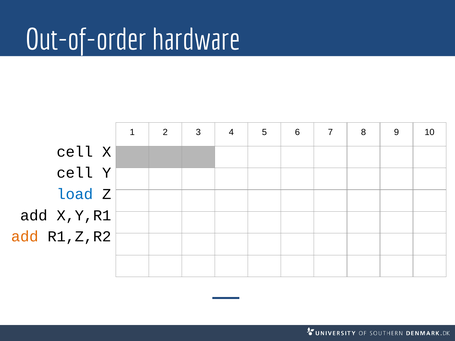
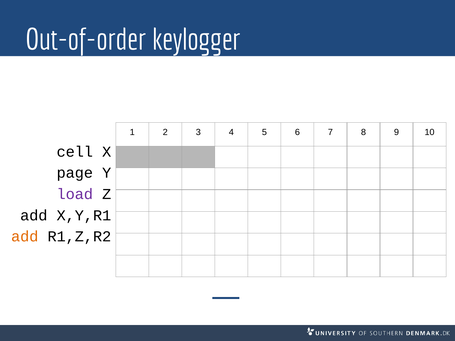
hardware: hardware -> keylogger (196, 40)
cell: cell -> page (75, 173)
load colour: blue -> purple (75, 194)
